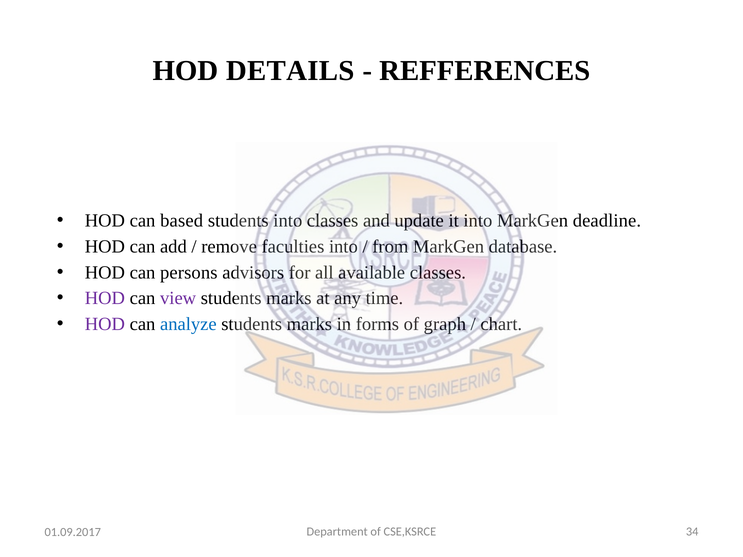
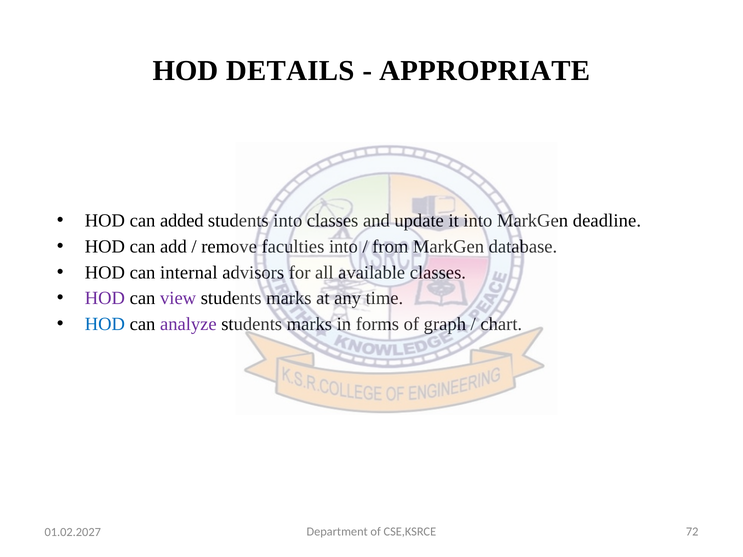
REFFERENCES: REFFERENCES -> APPROPRIATE (485, 71)
based: based -> added (182, 220)
persons: persons -> internal (189, 272)
HOD colour: purple -> blue (105, 325)
analyze colour: blue -> purple (188, 325)
34: 34 -> 72 (692, 532)
01.09.2017: 01.09.2017 -> 01.02.2027 (73, 532)
